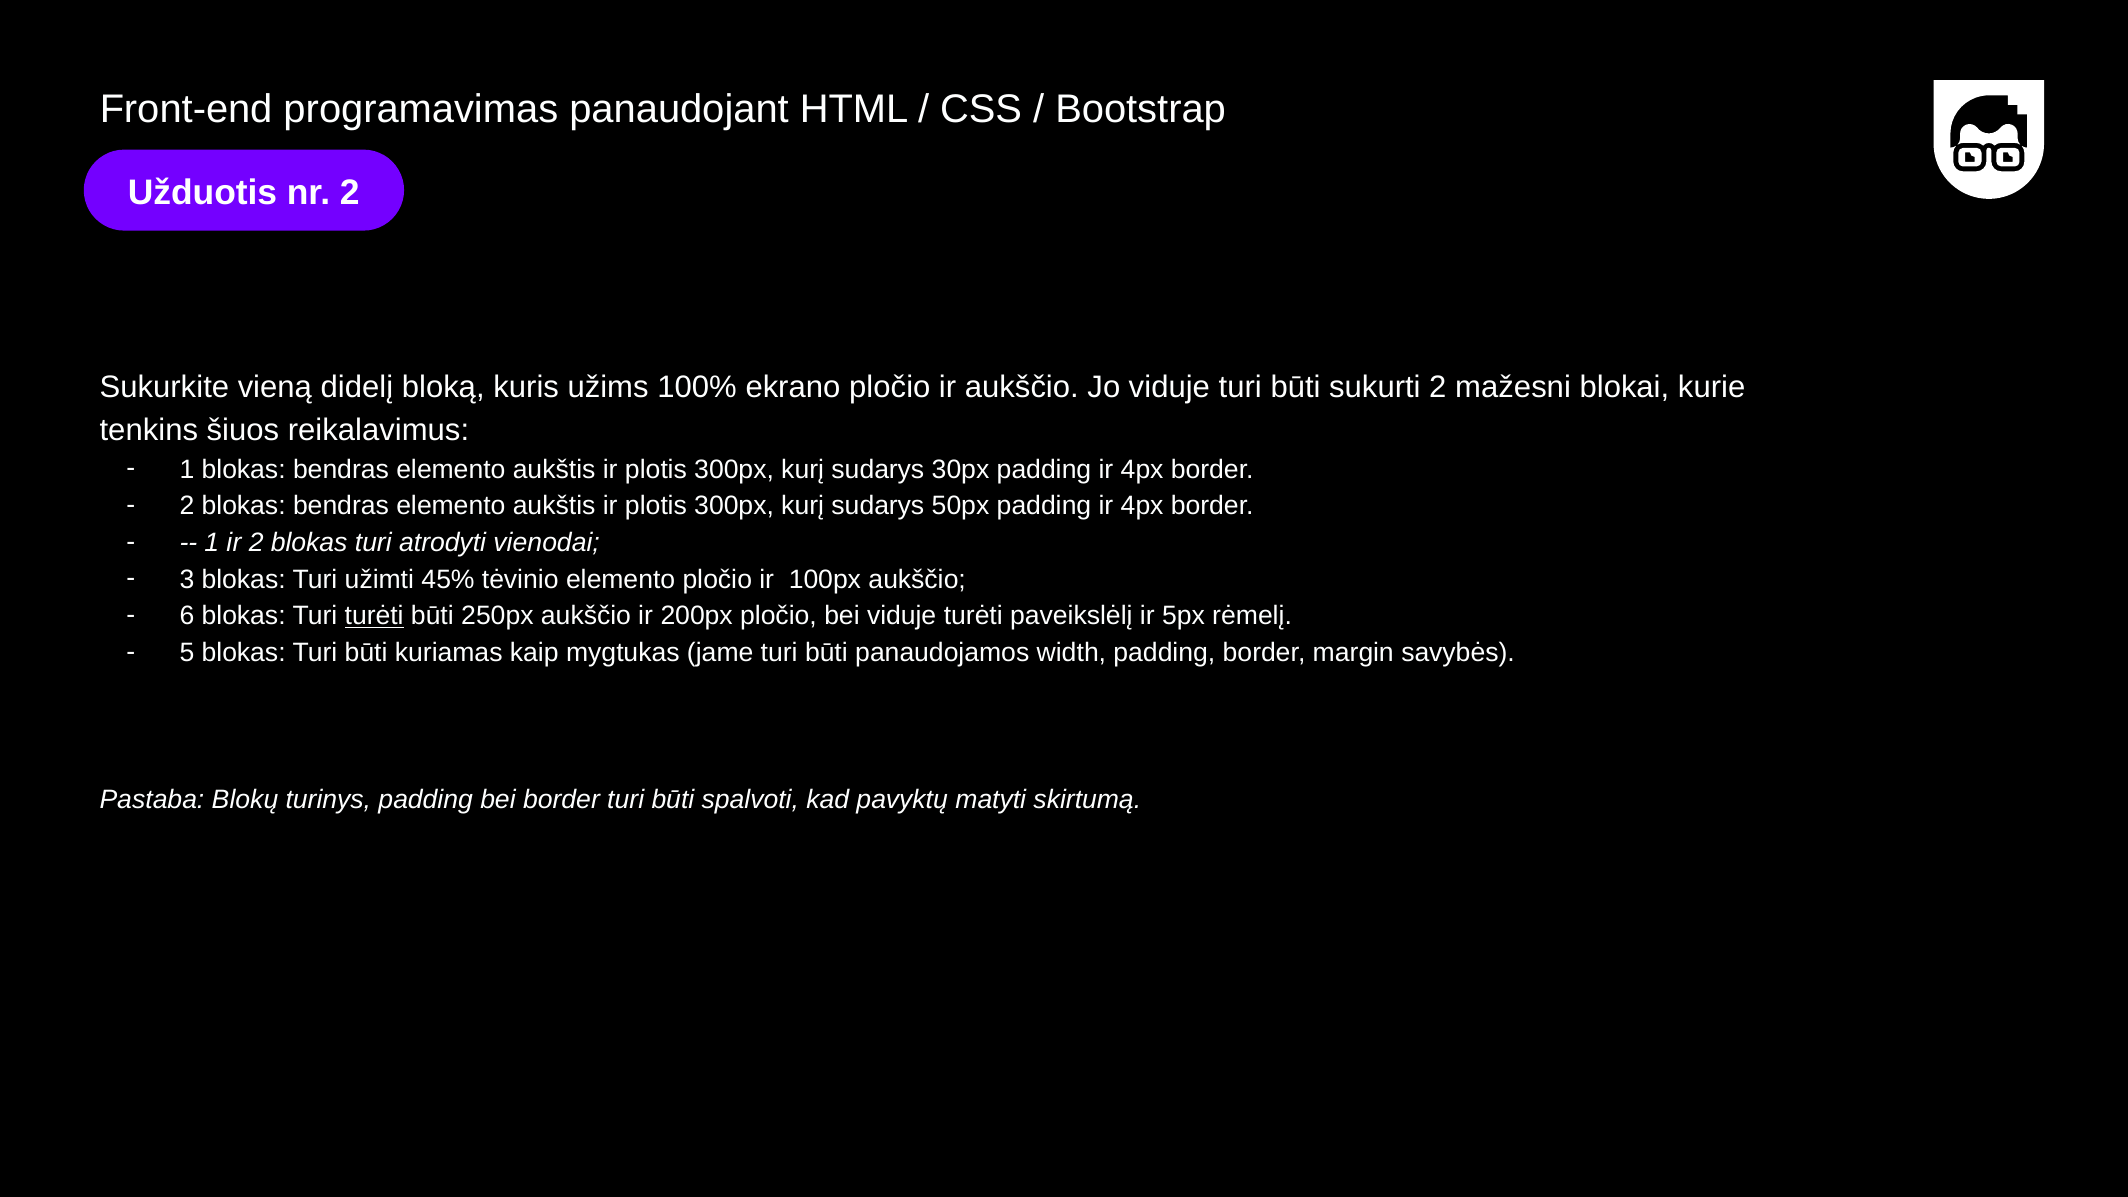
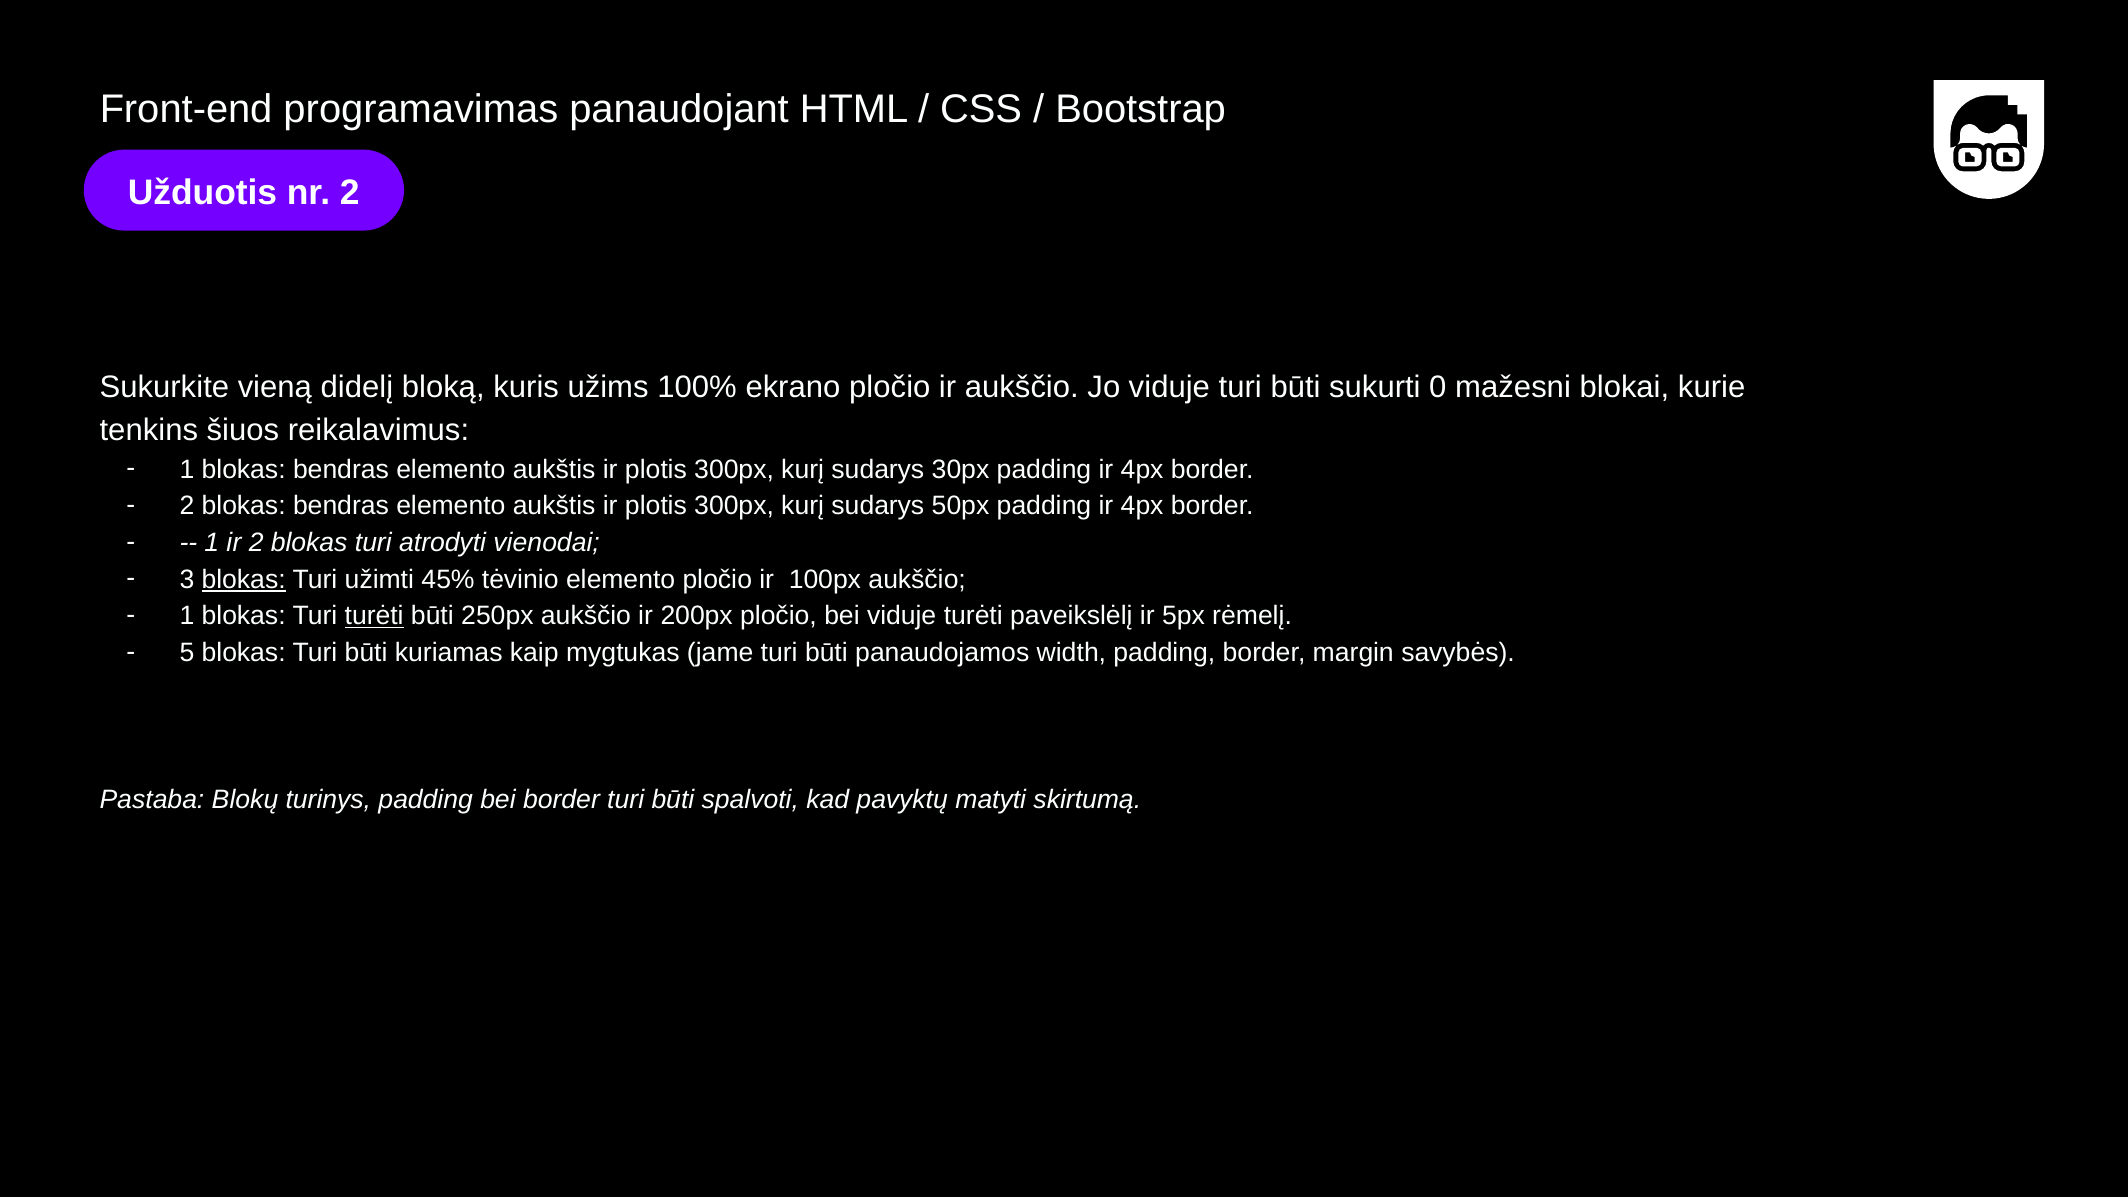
sukurti 2: 2 -> 0 (1438, 387)
blokas underline: none -> present (244, 579)
6: 6 -> 1 (187, 616)
